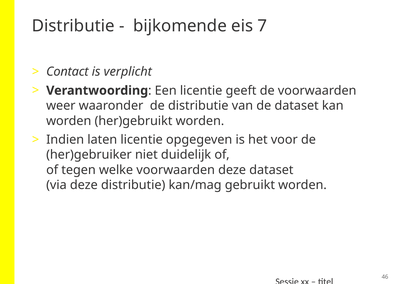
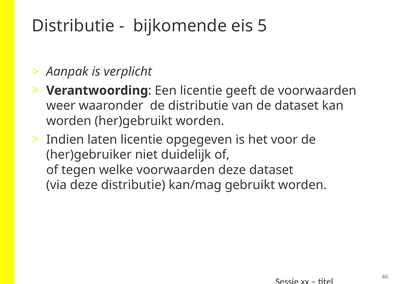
7: 7 -> 5 (262, 26)
Contact: Contact -> Aanpak (67, 72)
